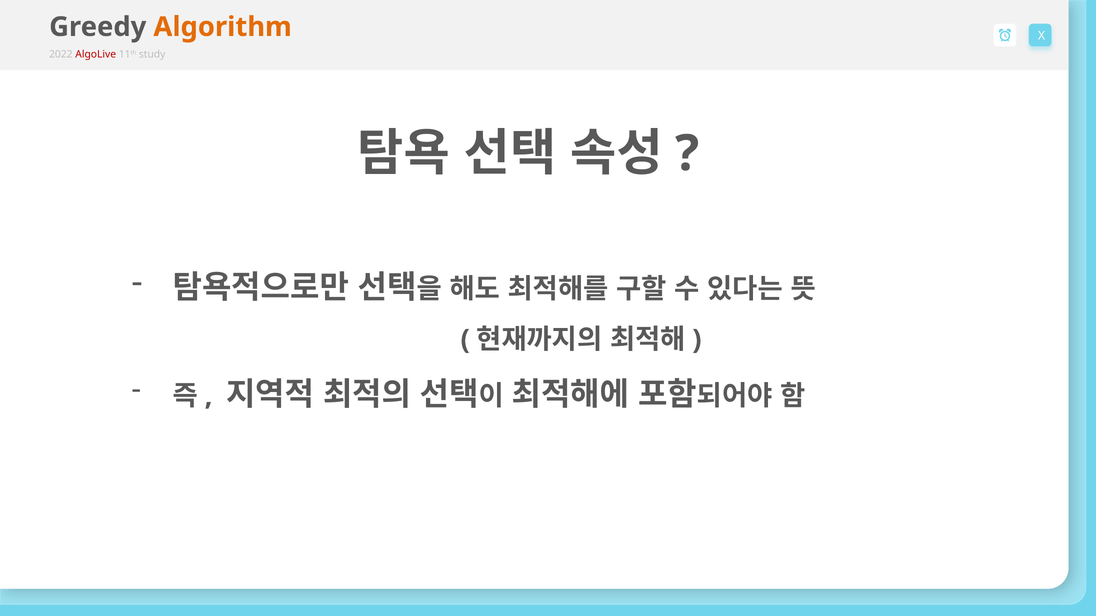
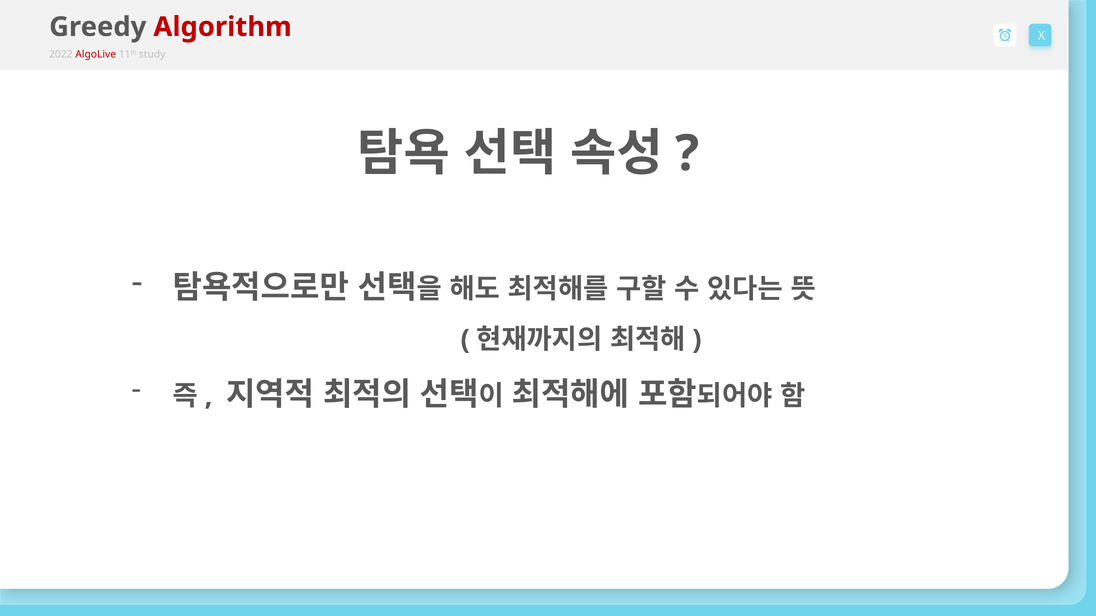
Algorithm colour: orange -> red (223, 27)
